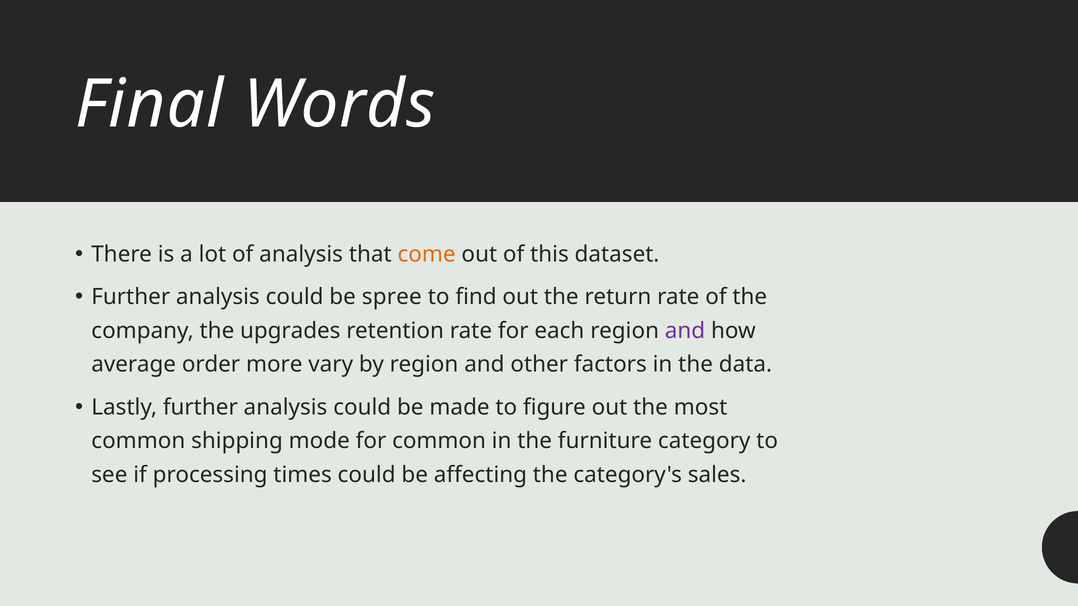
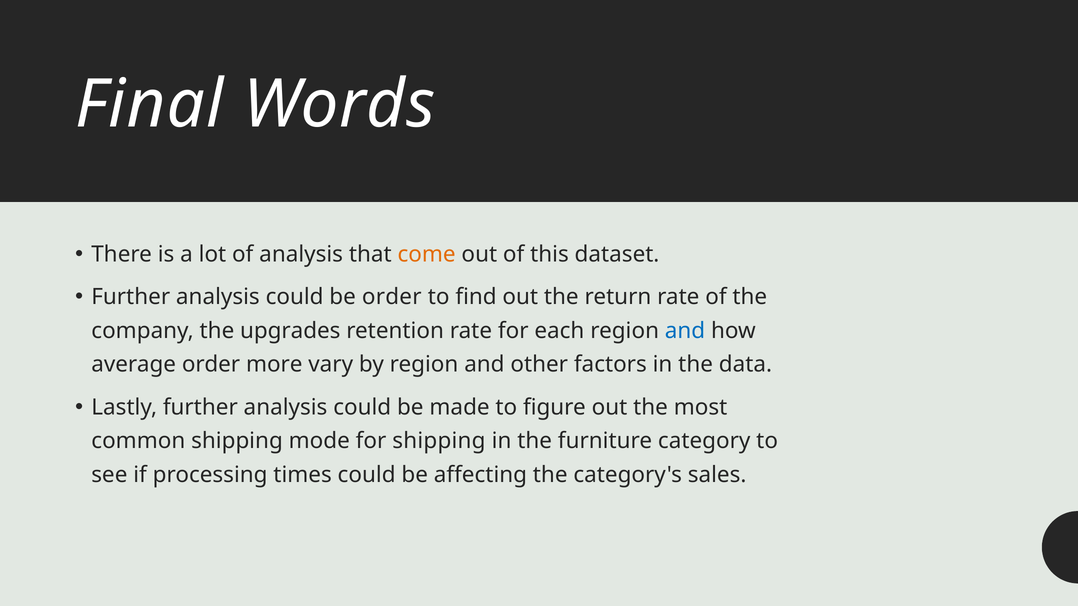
be spree: spree -> order (392, 297)
and colour: purple -> blue (685, 331)
for common: common -> shipping (439, 441)
